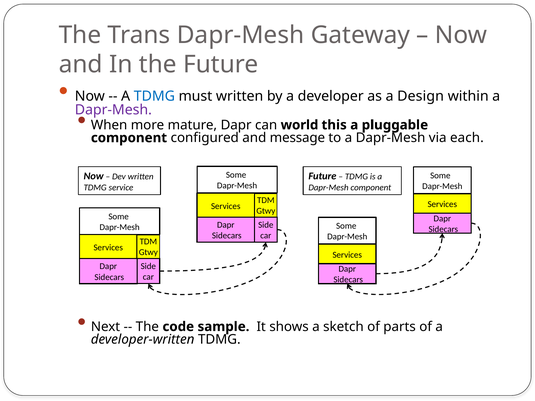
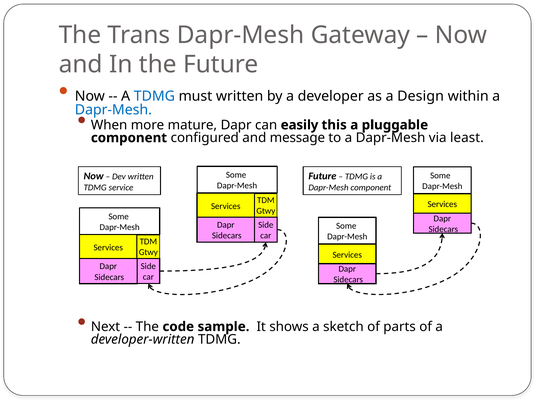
Dapr-Mesh colour: purple -> blue (113, 110)
world: world -> easily (300, 125)
each: each -> least (467, 138)
